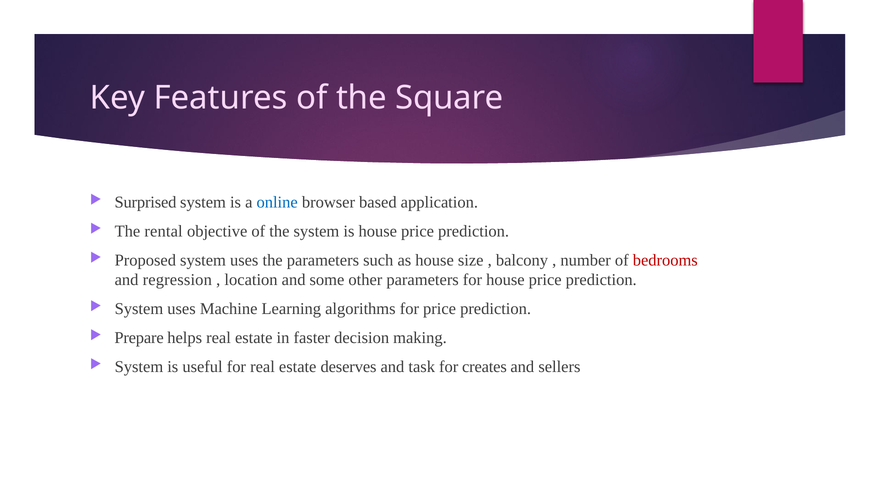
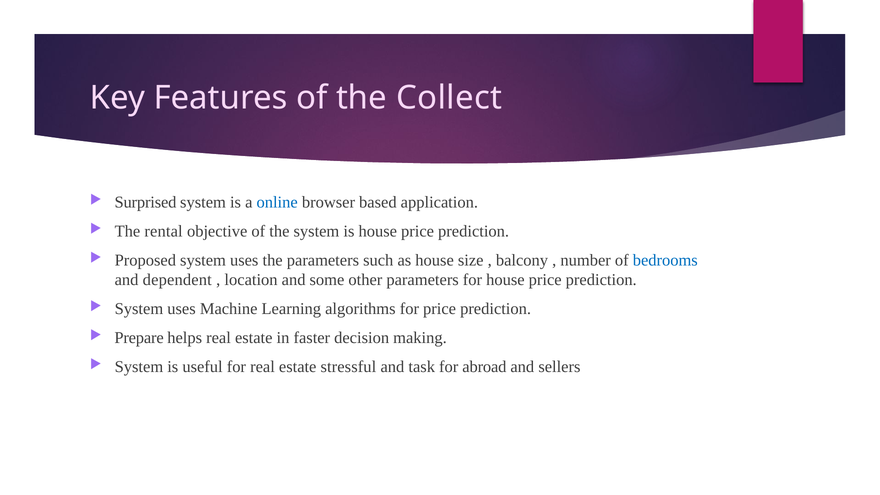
Square: Square -> Collect (449, 98)
bedrooms colour: red -> blue (665, 260)
regression: regression -> dependent (177, 280)
deserves: deserves -> stressful (348, 367)
creates: creates -> abroad (484, 367)
